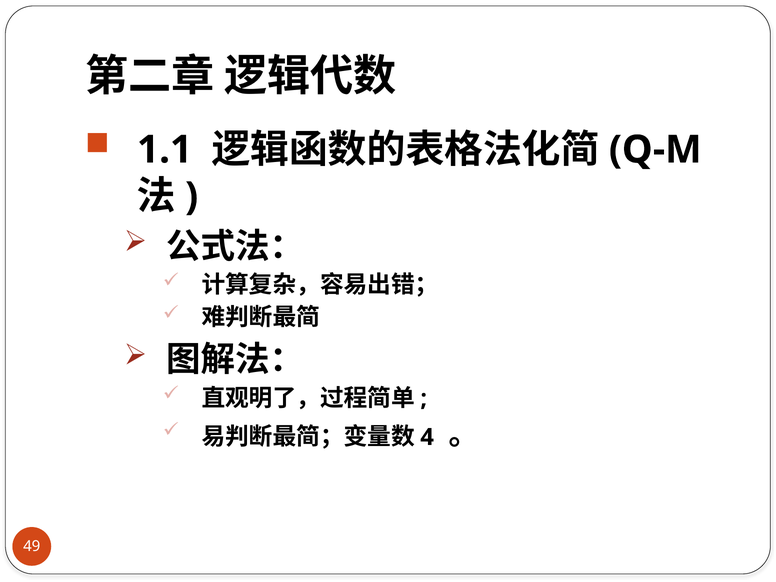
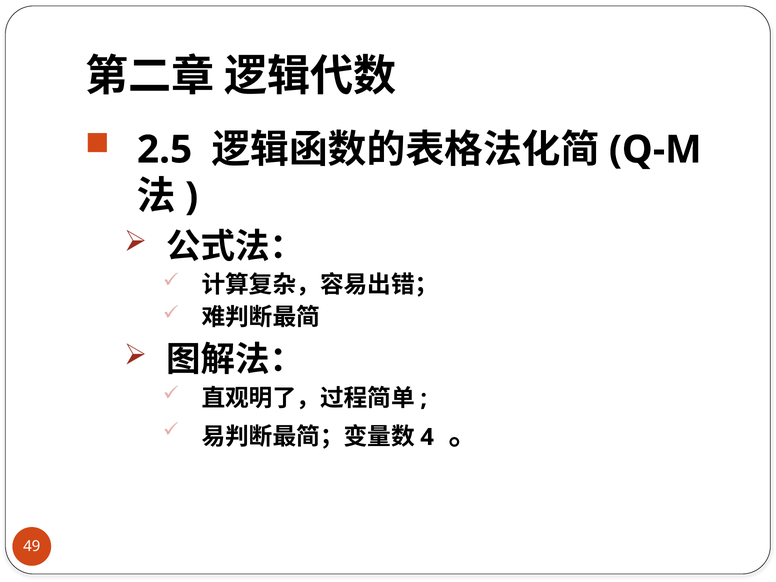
1.1: 1.1 -> 2.5 (165, 150)
